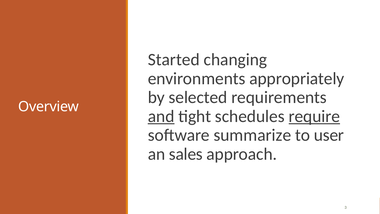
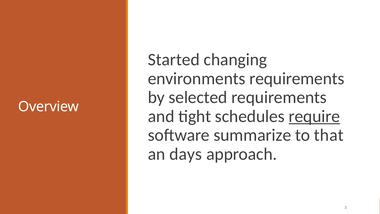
environments appropriately: appropriately -> requirements (297, 79)
and underline: present -> none (161, 116)
user: user -> that (329, 135)
sales: sales -> days (186, 154)
